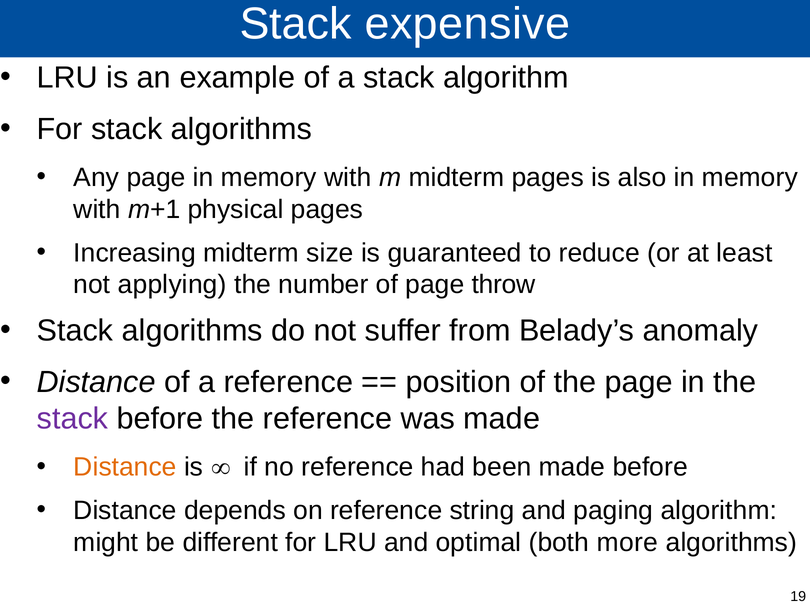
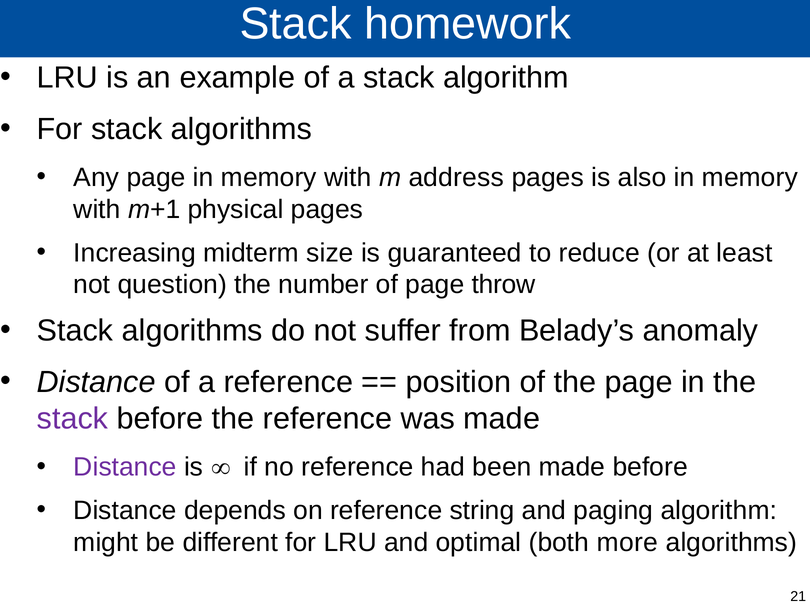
expensive: expensive -> homework (468, 24)
m midterm: midterm -> address (456, 178)
applying: applying -> question (172, 285)
Distance colour: orange -> purple (125, 468)
19: 19 -> 21 (798, 597)
